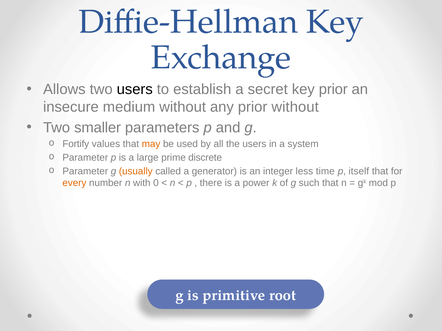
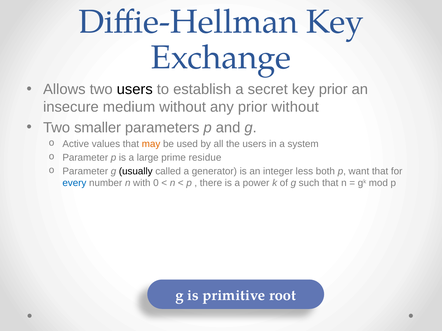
Fortify: Fortify -> Active (76, 144)
discrete: discrete -> residue (205, 158)
usually colour: orange -> black (136, 172)
time: time -> both (325, 172)
itself: itself -> want (359, 172)
every colour: orange -> blue (74, 183)
